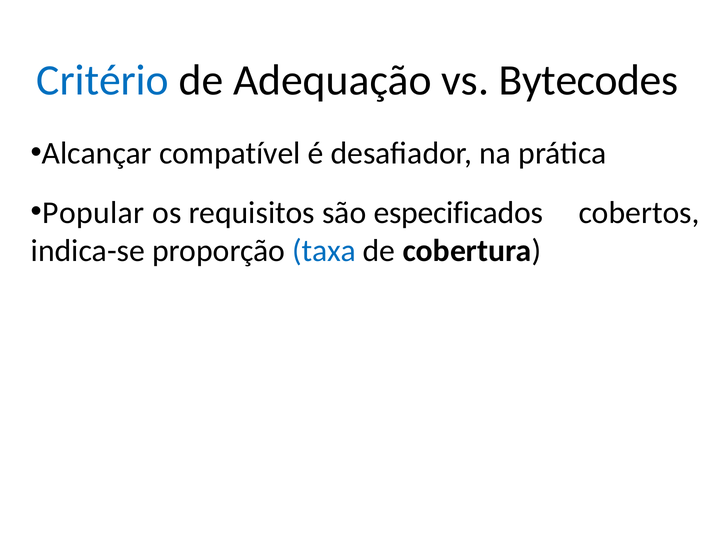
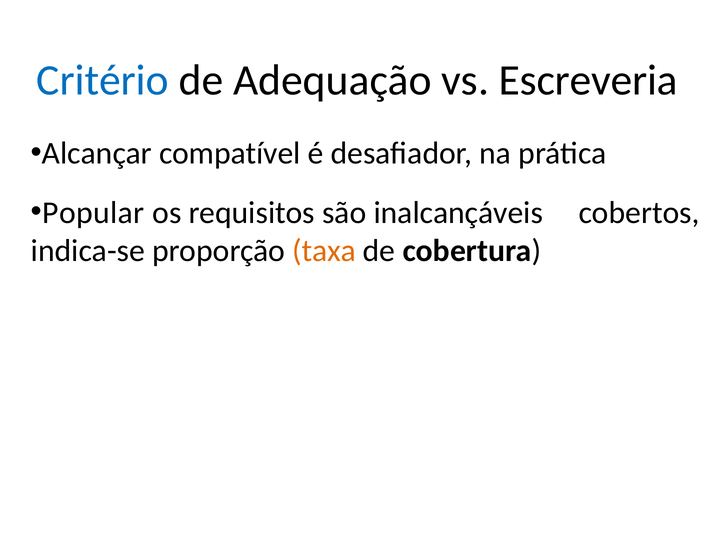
Bytecodes: Bytecodes -> Escreveria (588, 80)
especificados: especificados -> inalcançáveis (458, 213)
taxa colour: blue -> orange (324, 251)
